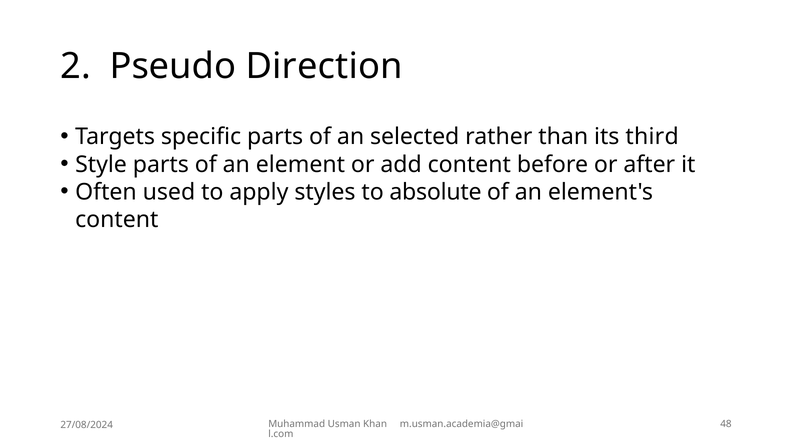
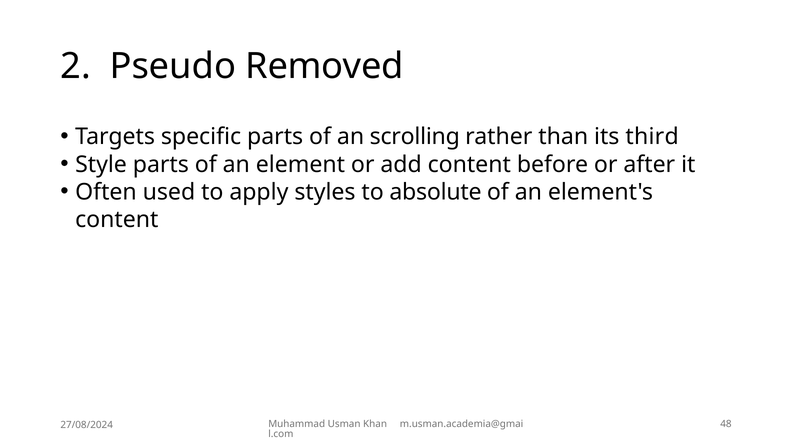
Direction: Direction -> Removed (324, 67)
selected: selected -> scrolling (415, 137)
